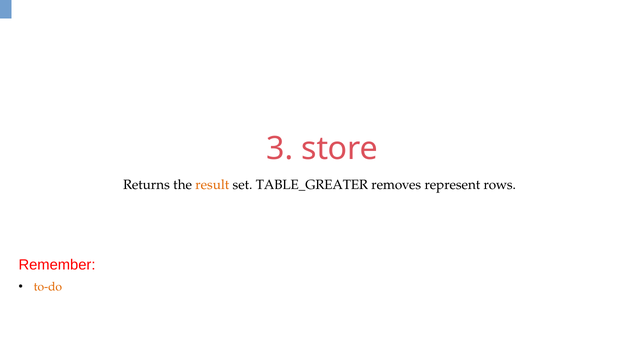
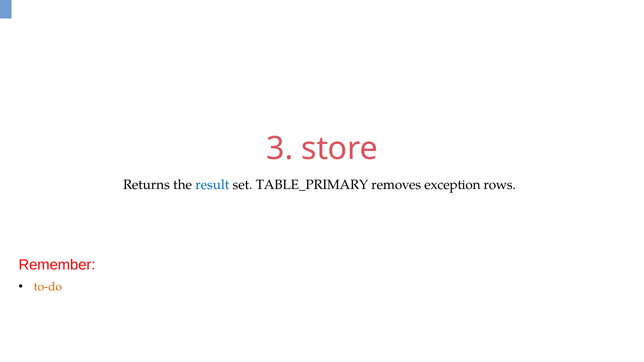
result colour: orange -> blue (212, 185)
TABLE_GREATER: TABLE_GREATER -> TABLE_PRIMARY (312, 185)
represent: represent -> exception (452, 185)
